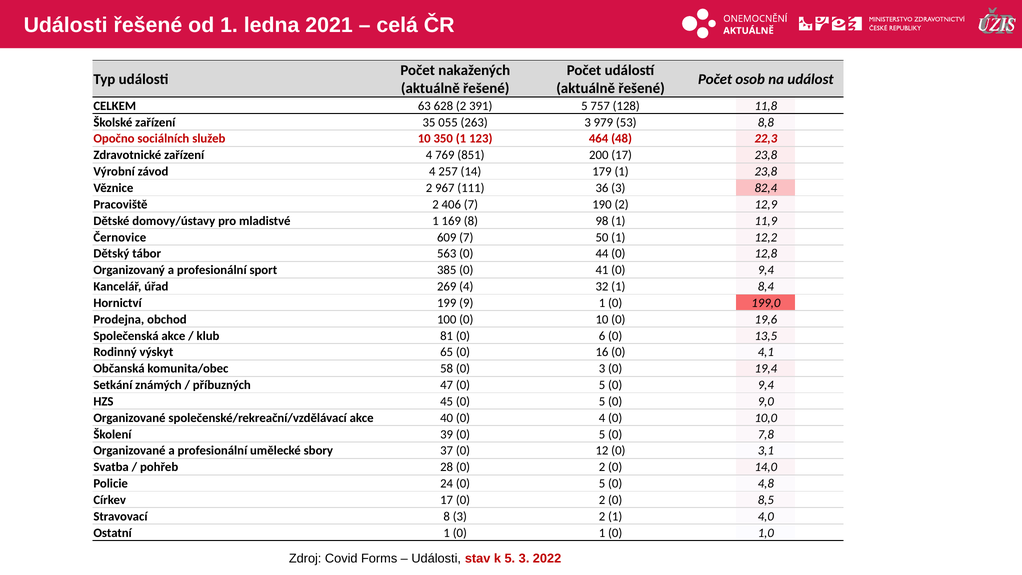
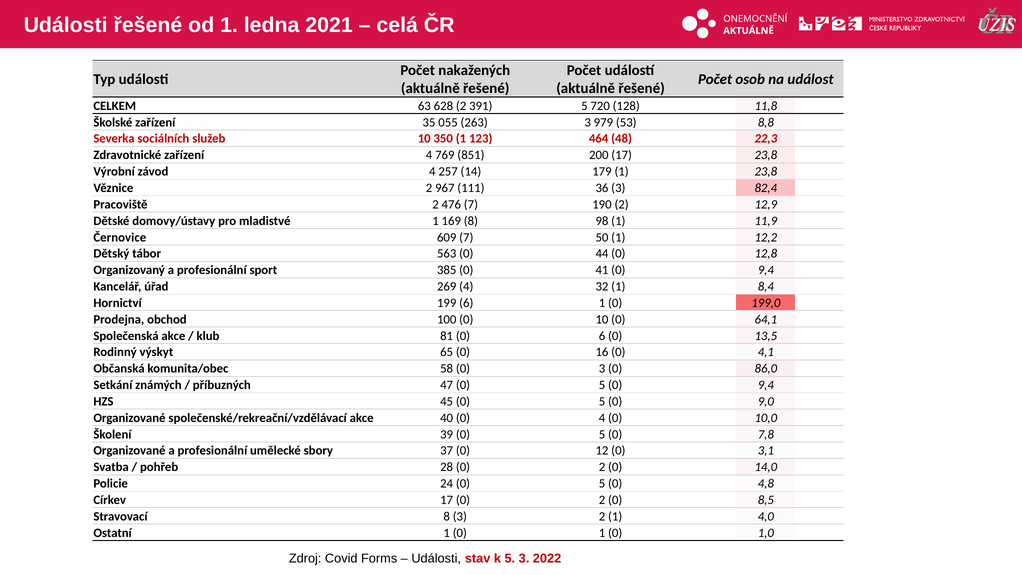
757: 757 -> 720 (600, 106)
Opočno: Opočno -> Severka (114, 139)
406: 406 -> 476 (451, 204)
199 9: 9 -> 6 (466, 303)
19,6: 19,6 -> 64,1 (766, 319)
19,4: 19,4 -> 86,0 (766, 369)
